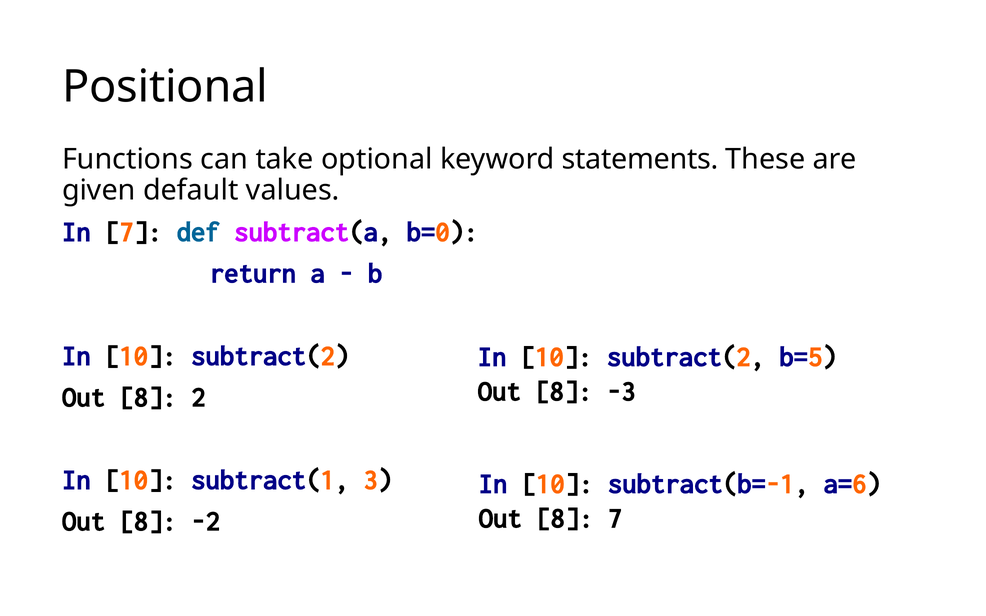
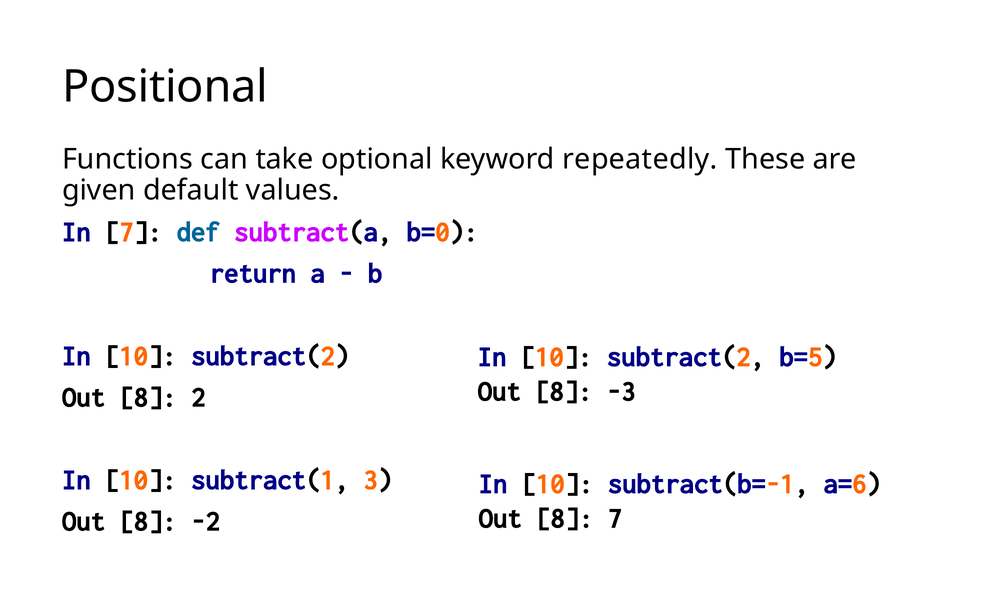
statements: statements -> repeatedly (640, 159)
